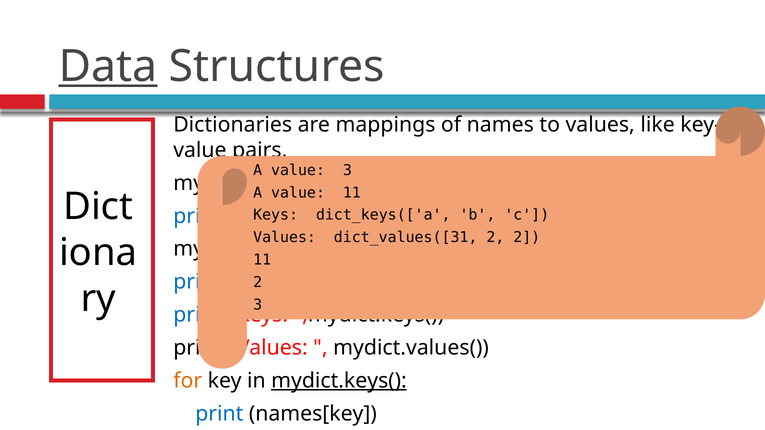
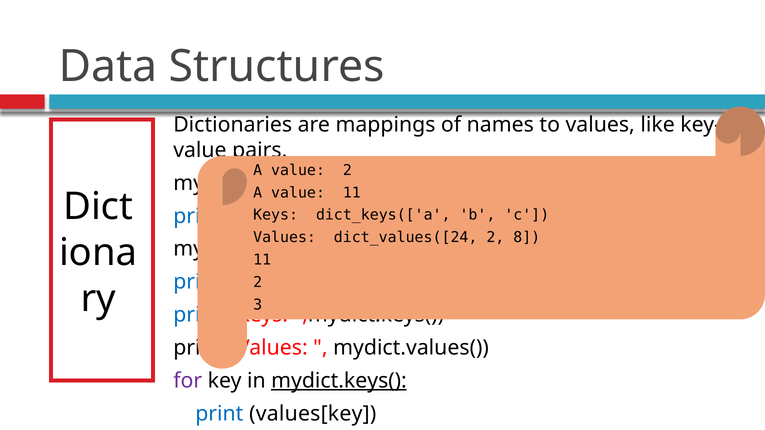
Data underline: present -> none (108, 67)
value 3: 3 -> 2 (347, 170)
dict_values([31: dict_values([31 -> dict_values([24 (406, 238)
2 2: 2 -> 8 (527, 238)
for colour: orange -> purple (188, 381)
names[key: names[key -> values[key (313, 414)
